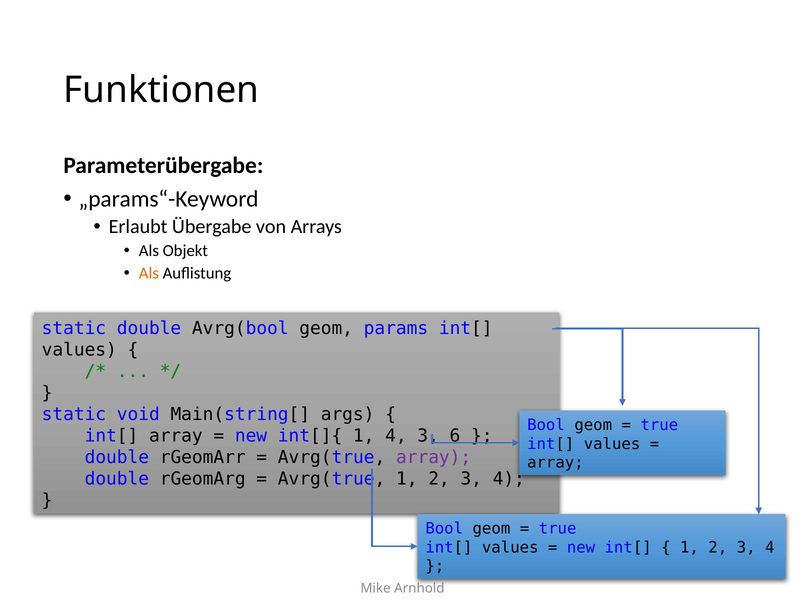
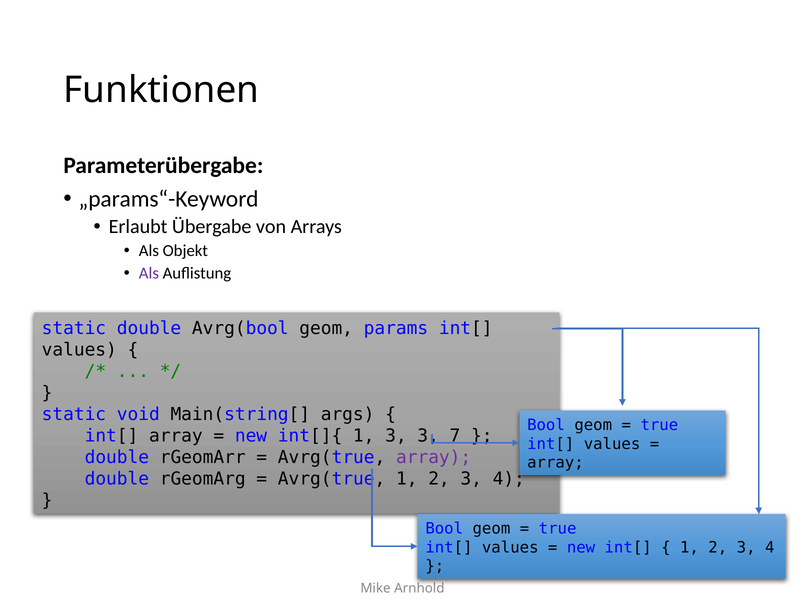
Als colour: orange -> purple (149, 273)
1 4: 4 -> 3 (396, 436)
6: 6 -> 7 (455, 436)
